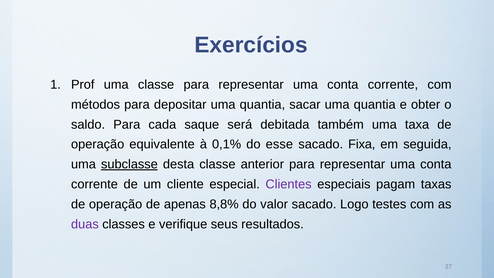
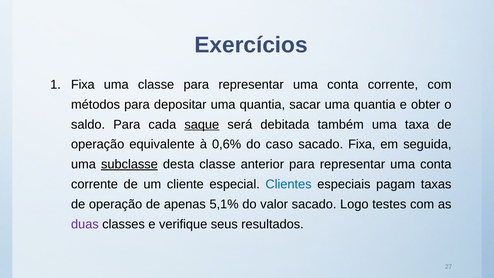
Prof: Prof -> Fixa (83, 85)
saque underline: none -> present (202, 124)
0,1%: 0,1% -> 0,6% (227, 144)
esse: esse -> caso (279, 144)
Clientes colour: purple -> blue (289, 184)
8,8%: 8,8% -> 5,1% (224, 204)
